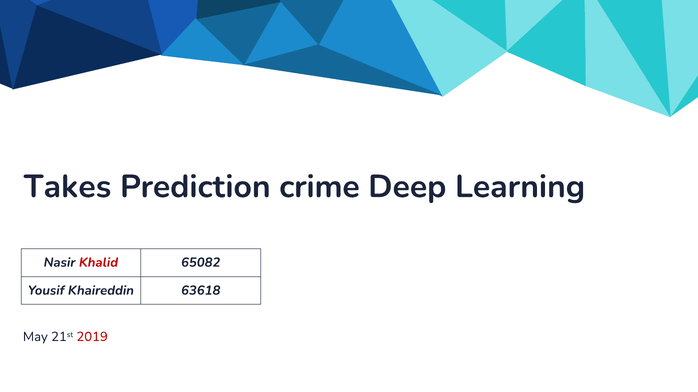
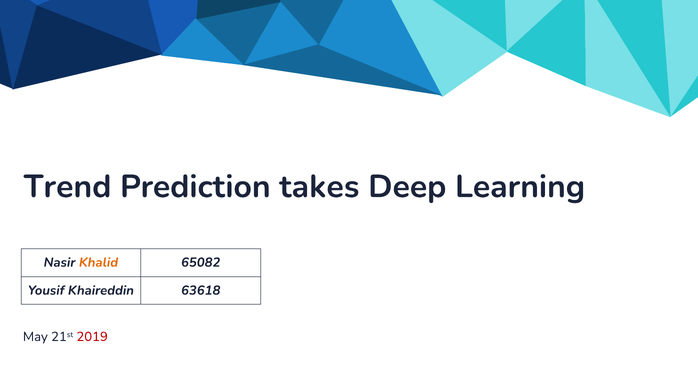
Takes: Takes -> Trend (68, 187)
crime: crime -> takes (319, 187)
Khalid colour: red -> orange (99, 263)
